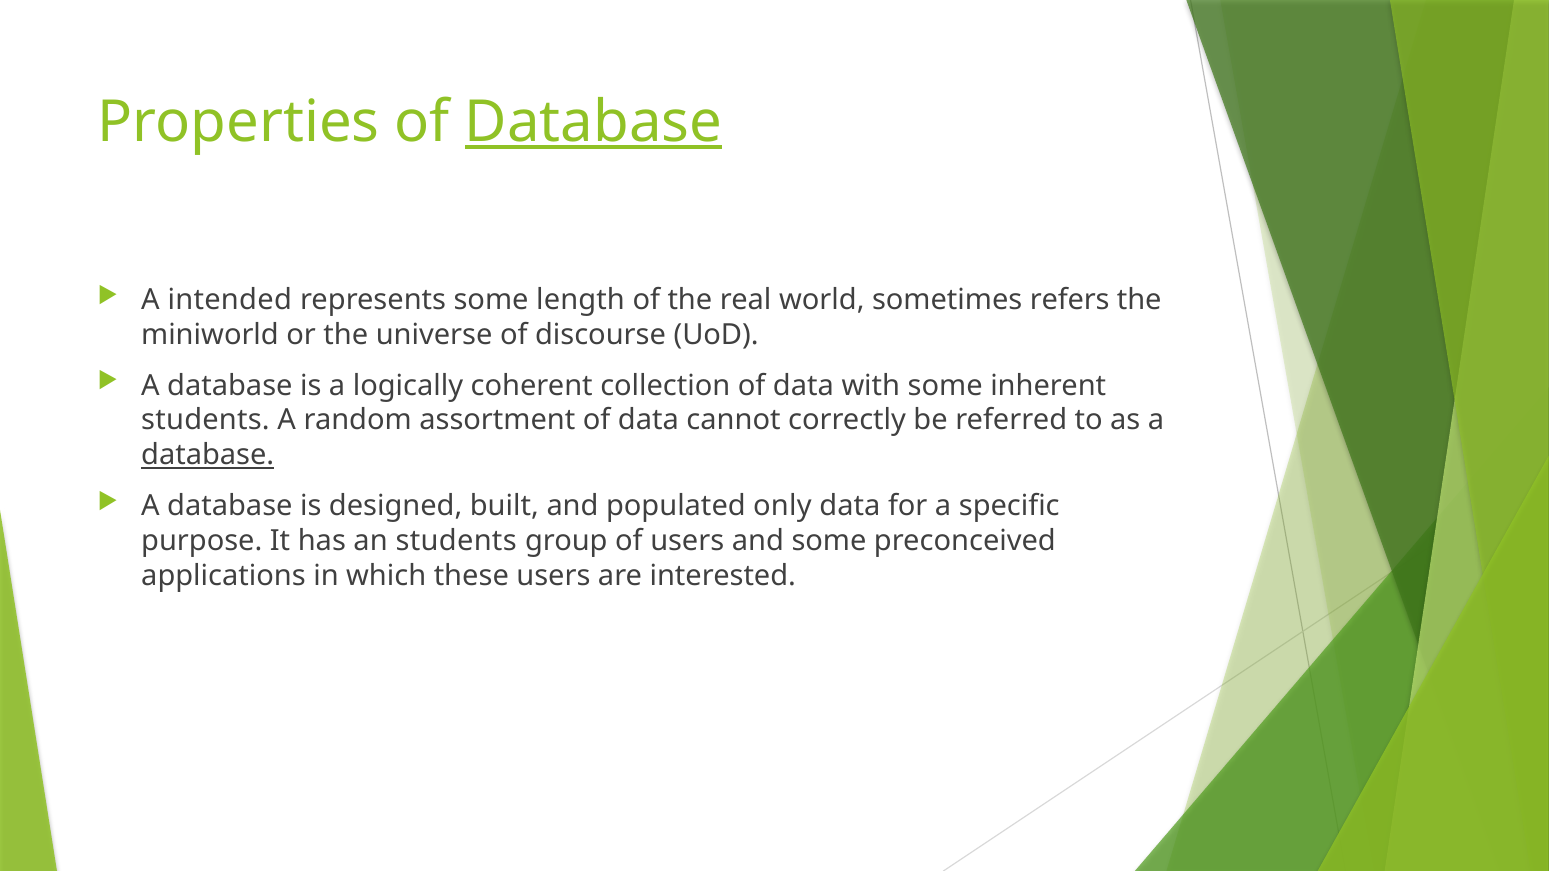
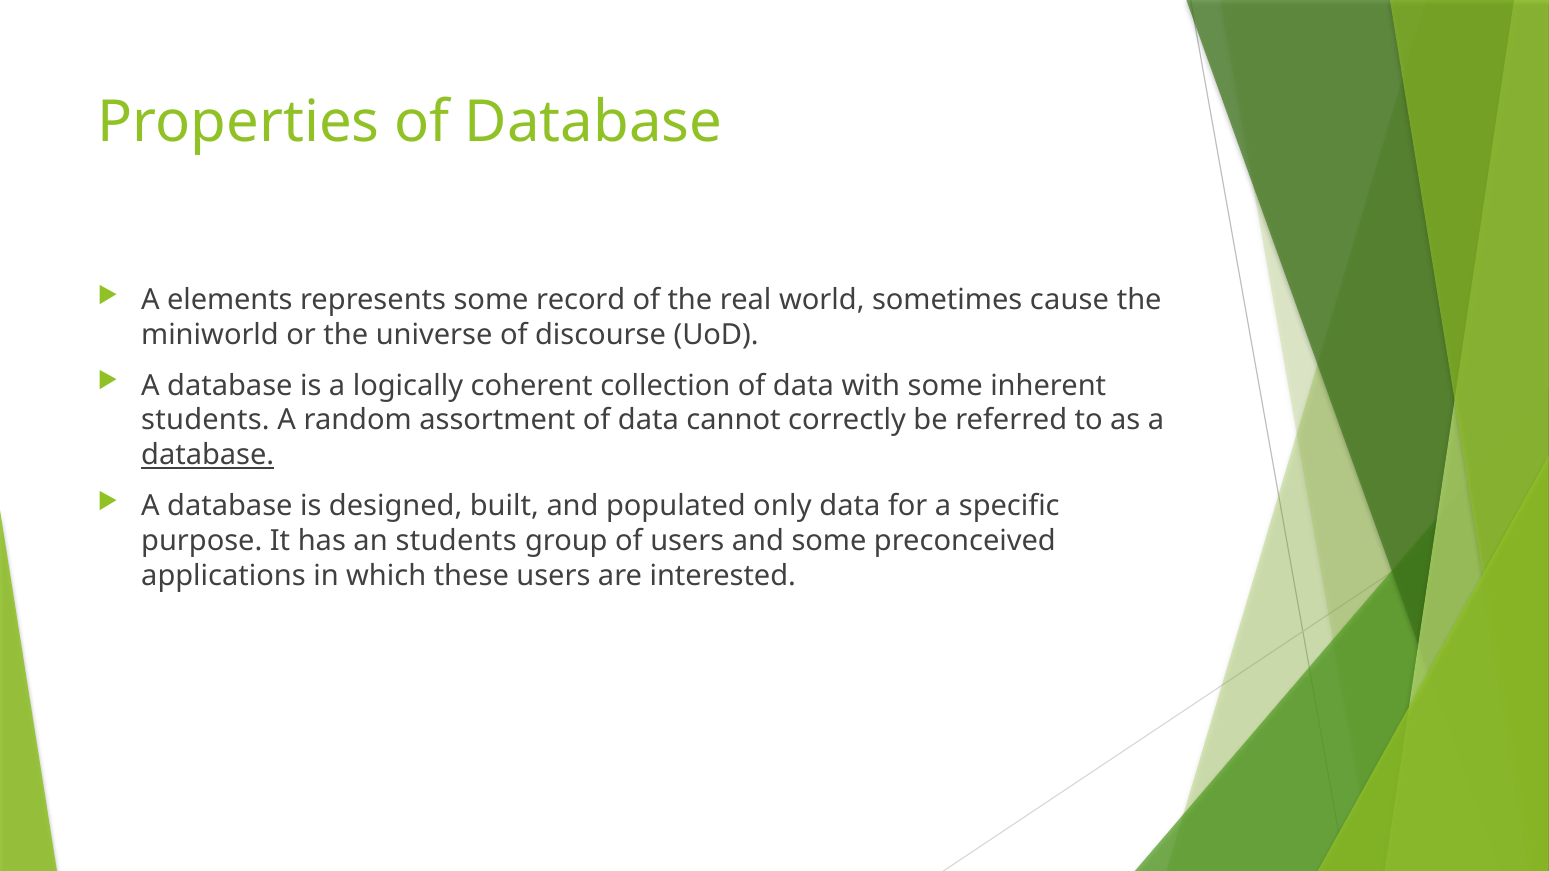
Database underline: present -> none (593, 122)
intended: intended -> elements (230, 300)
length: length -> record (581, 300)
refers: refers -> cause (1070, 300)
